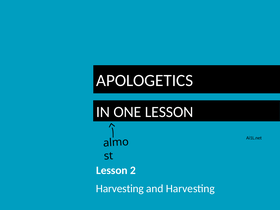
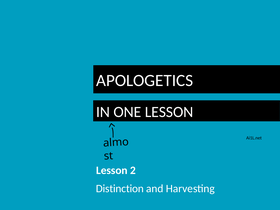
Harvesting: Harvesting -> Distinction (120, 189)
